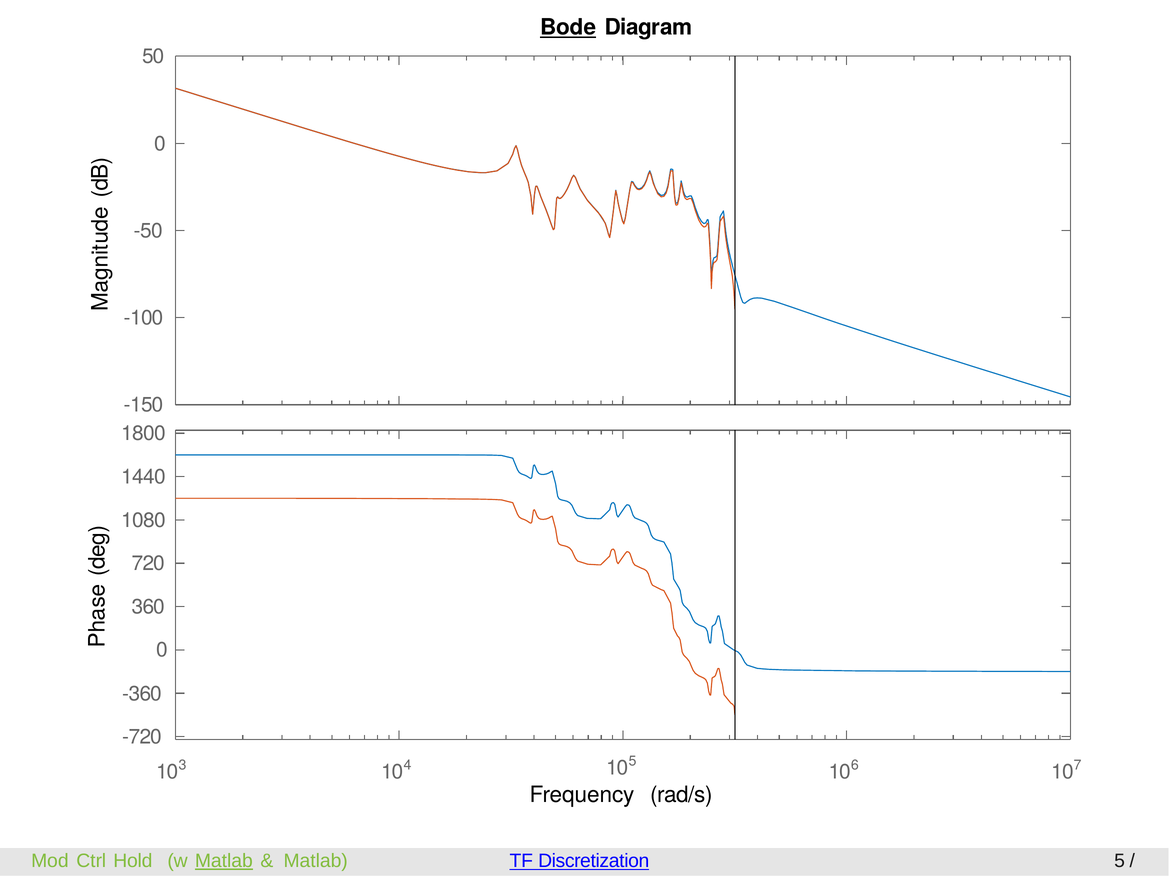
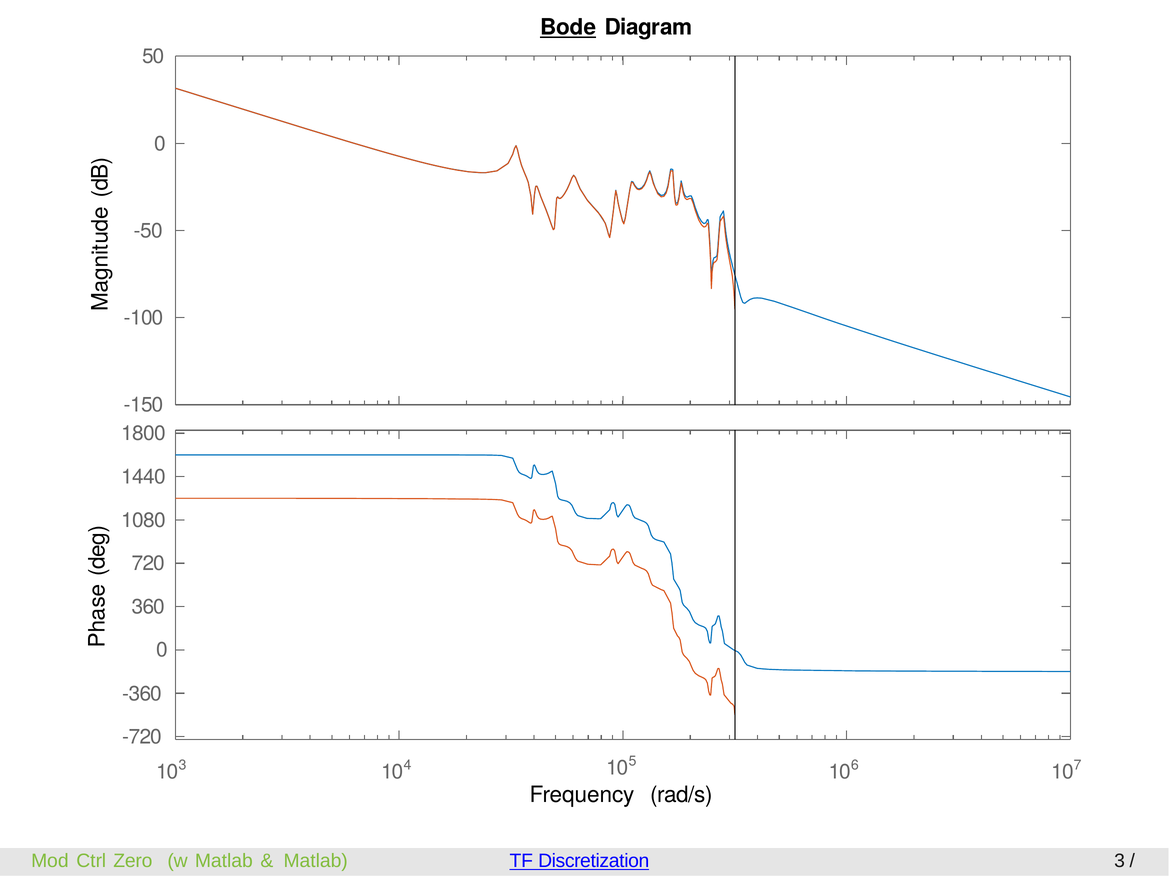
Hold: Hold -> Zero (133, 861)
Matlab underline: present -> none (224, 861)
5: 5 -> 3 (1120, 861)
